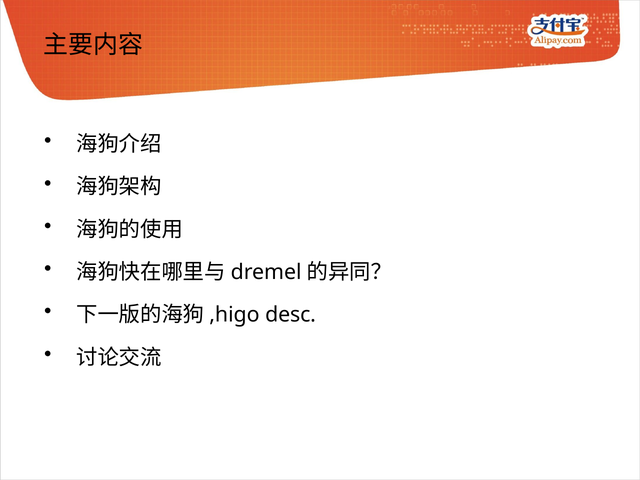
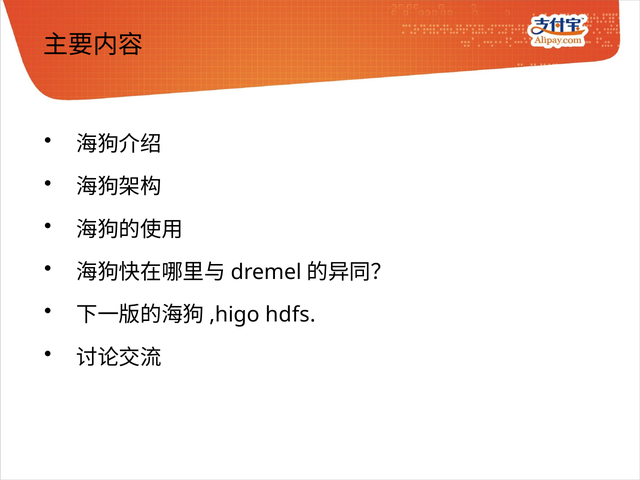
desc: desc -> hdfs (290, 315)
